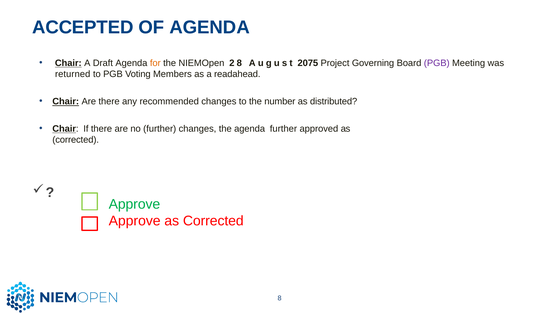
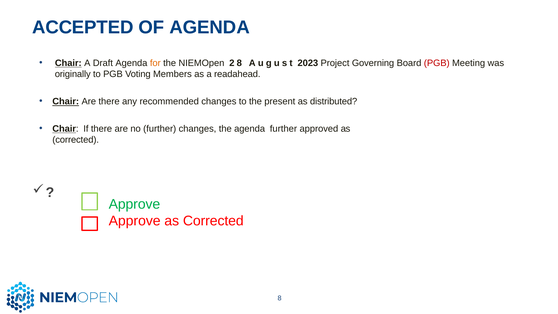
2075: 2075 -> 2023 (308, 63)
PGB colour: purple -> red (437, 63)
returned: returned -> originally (73, 74)
number: number -> present (280, 101)
